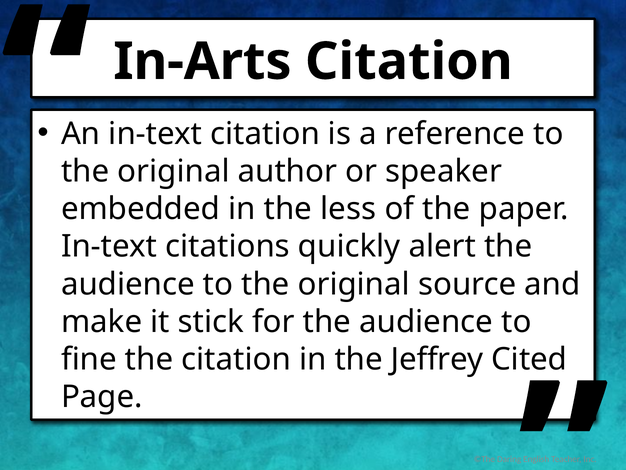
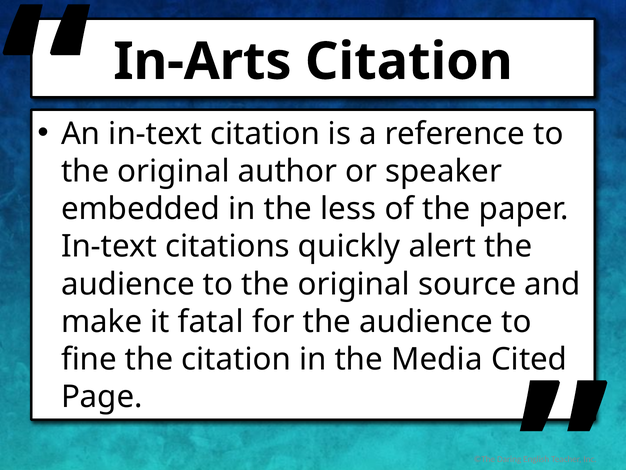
stick: stick -> fatal (211, 321)
Jeffrey: Jeffrey -> Media (437, 359)
